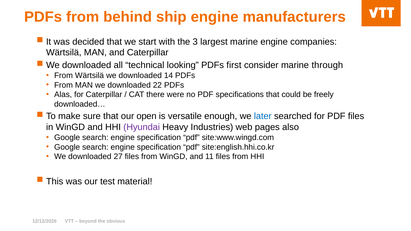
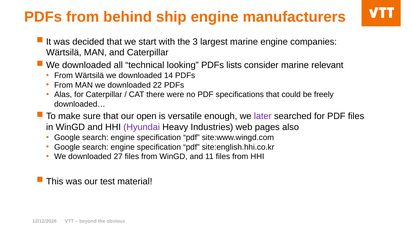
first: first -> lists (234, 65)
through: through -> relevant (327, 65)
later colour: blue -> purple (263, 116)
